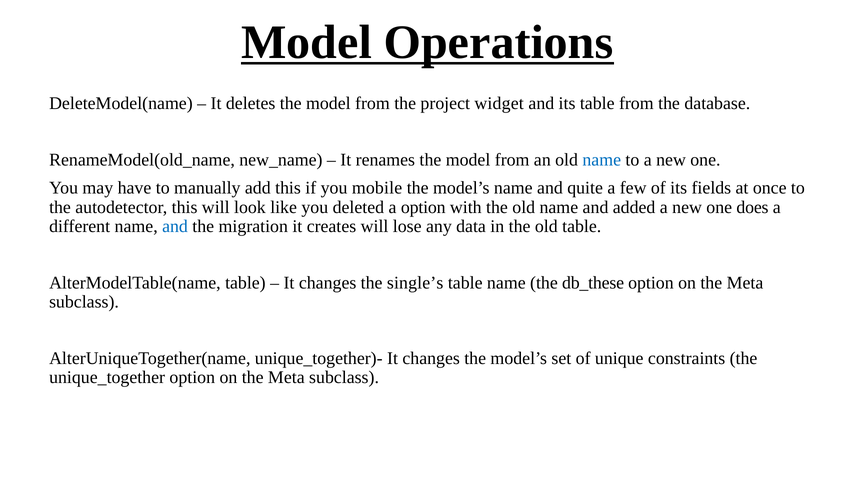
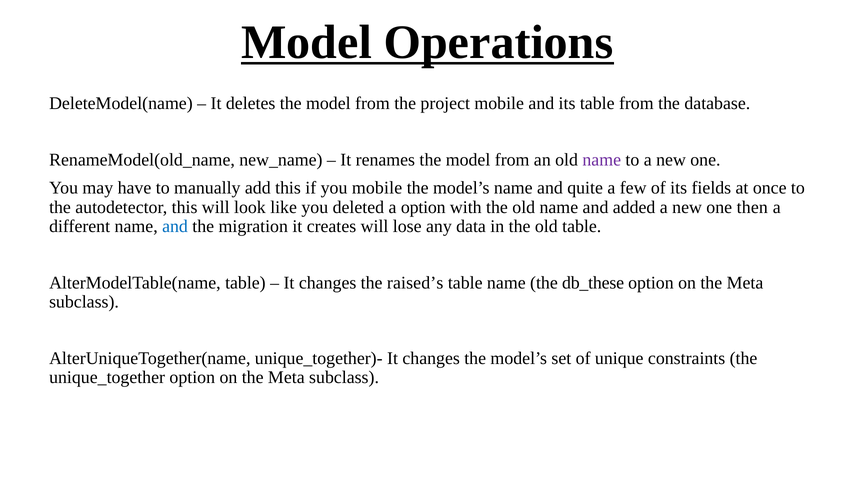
project widget: widget -> mobile (499, 104)
name colour: blue -> purple (602, 160)
does: does -> then (752, 207)
single’s: single’s -> raised’s (415, 283)
